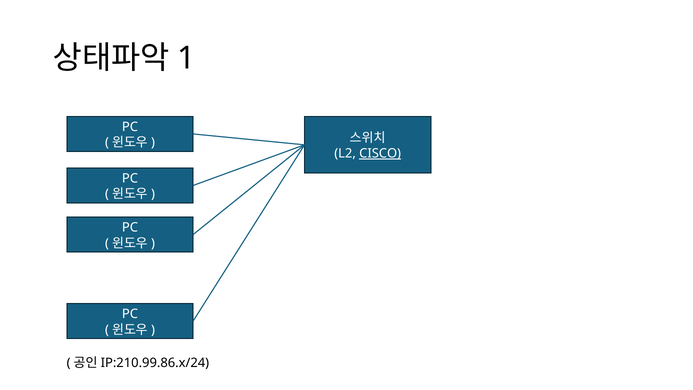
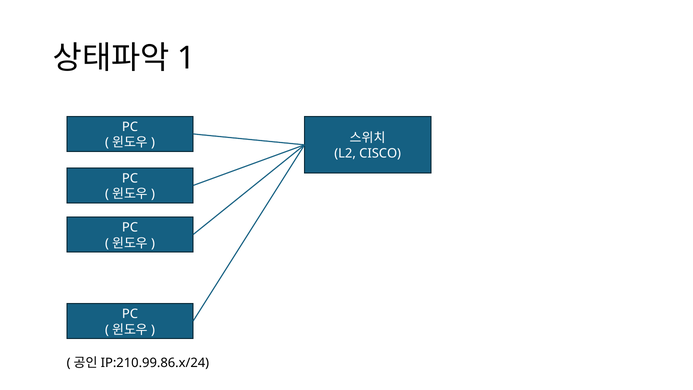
CISCO underline: present -> none (380, 153)
